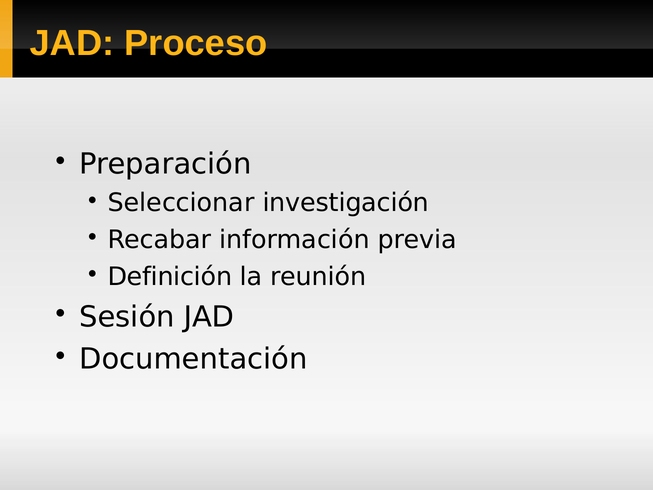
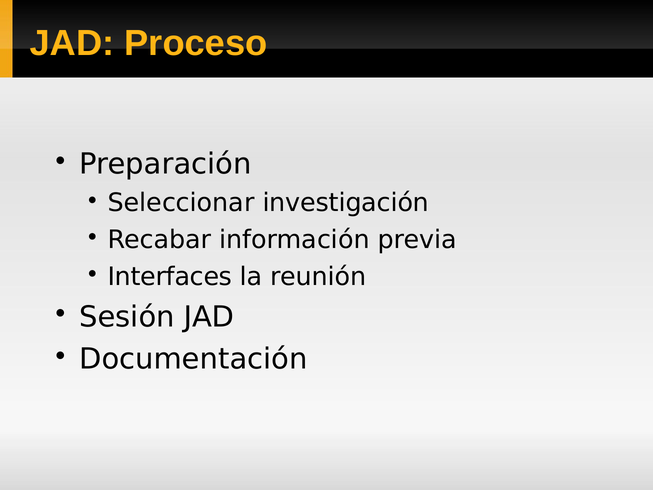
Definición: Definición -> Interfaces (170, 277)
